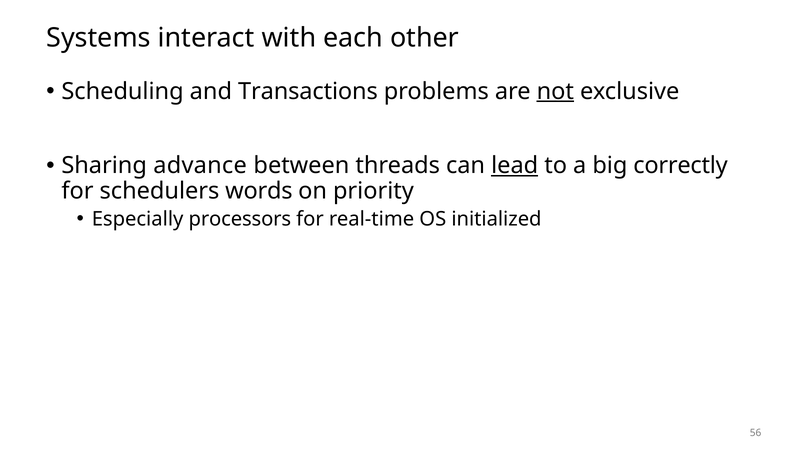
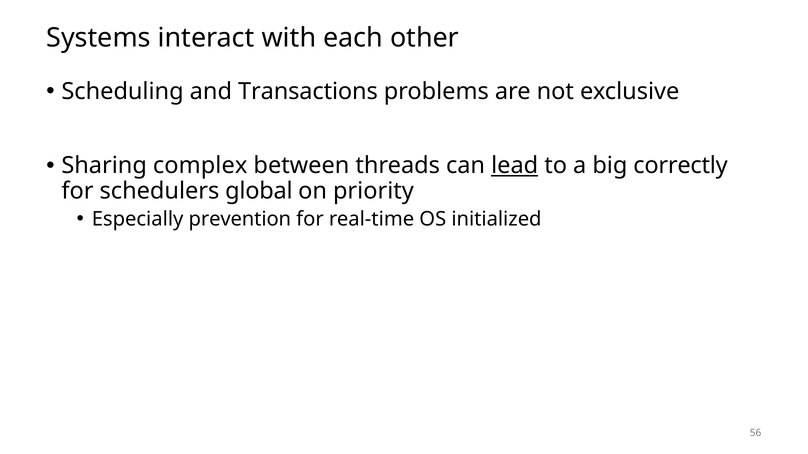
not underline: present -> none (555, 91)
advance: advance -> complex (200, 166)
words: words -> global (259, 191)
processors: processors -> prevention (240, 219)
